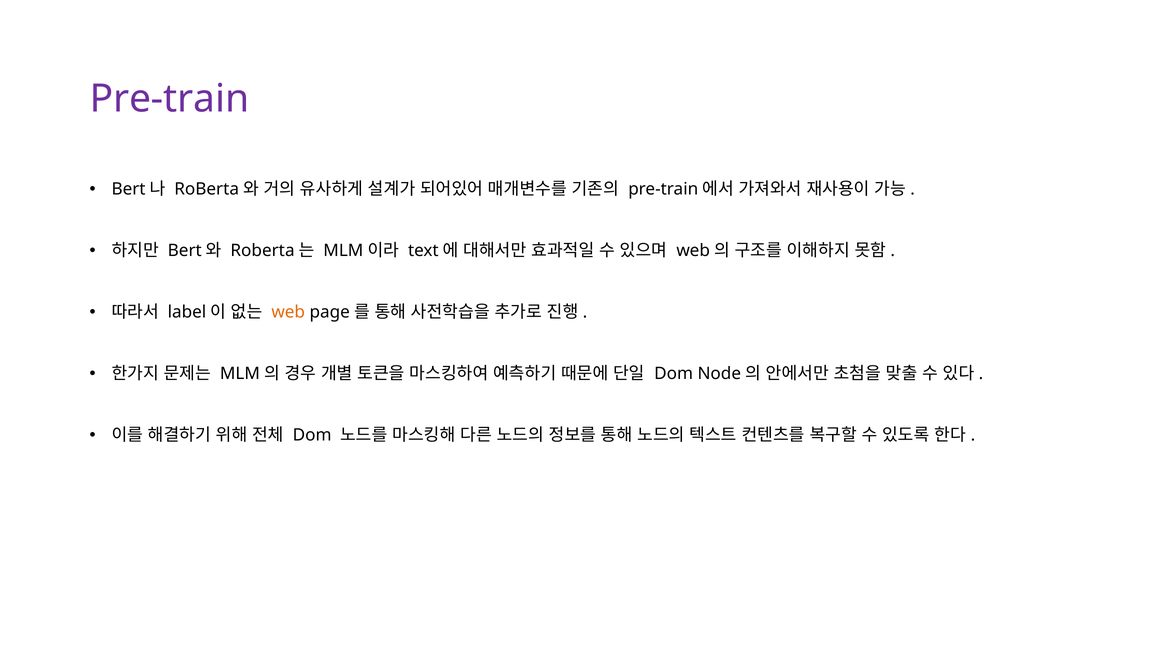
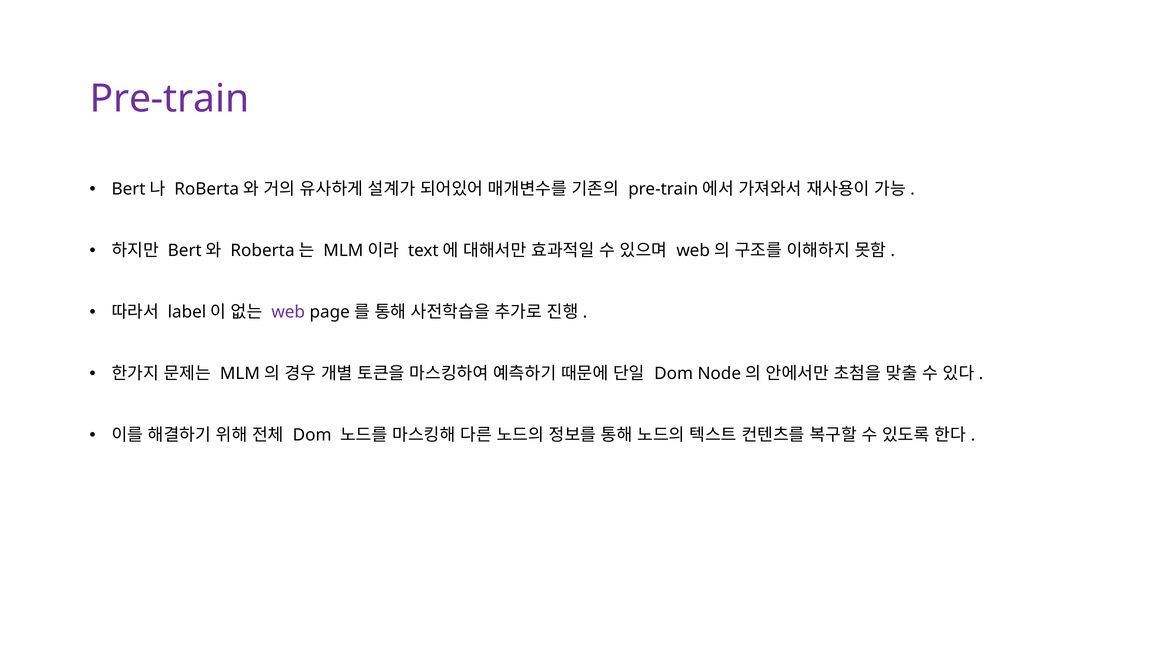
web colour: orange -> purple (288, 312)
